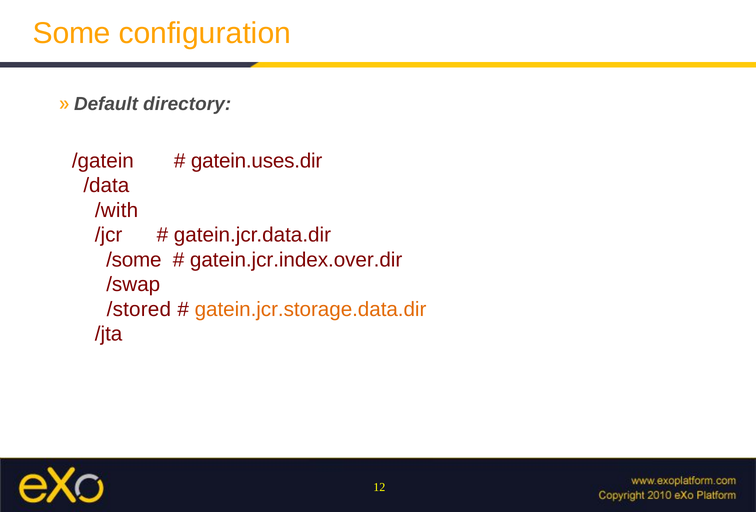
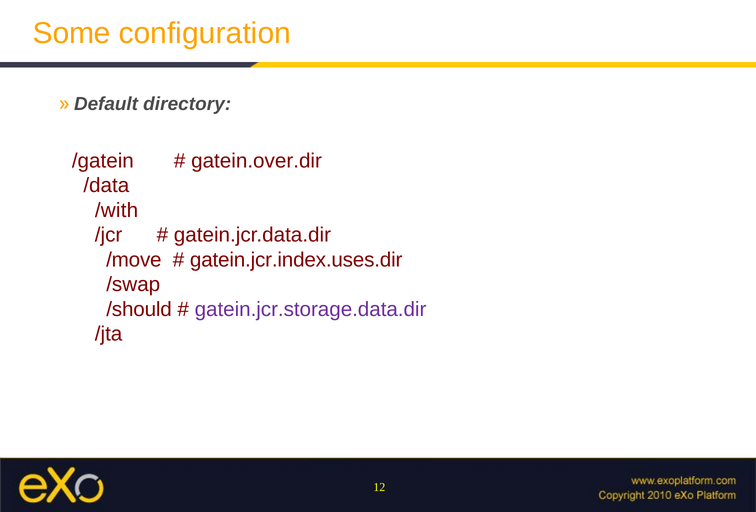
gatein.uses.dir: gatein.uses.dir -> gatein.over.dir (257, 161)
/some: /some -> /move (134, 260)
gatein.jcr.index.over.dir: gatein.jcr.index.over.dir -> gatein.jcr.index.uses.dir (296, 260)
/stored: /stored -> /should (139, 309)
gatein.jcr.storage.data.dir colour: orange -> purple (311, 309)
